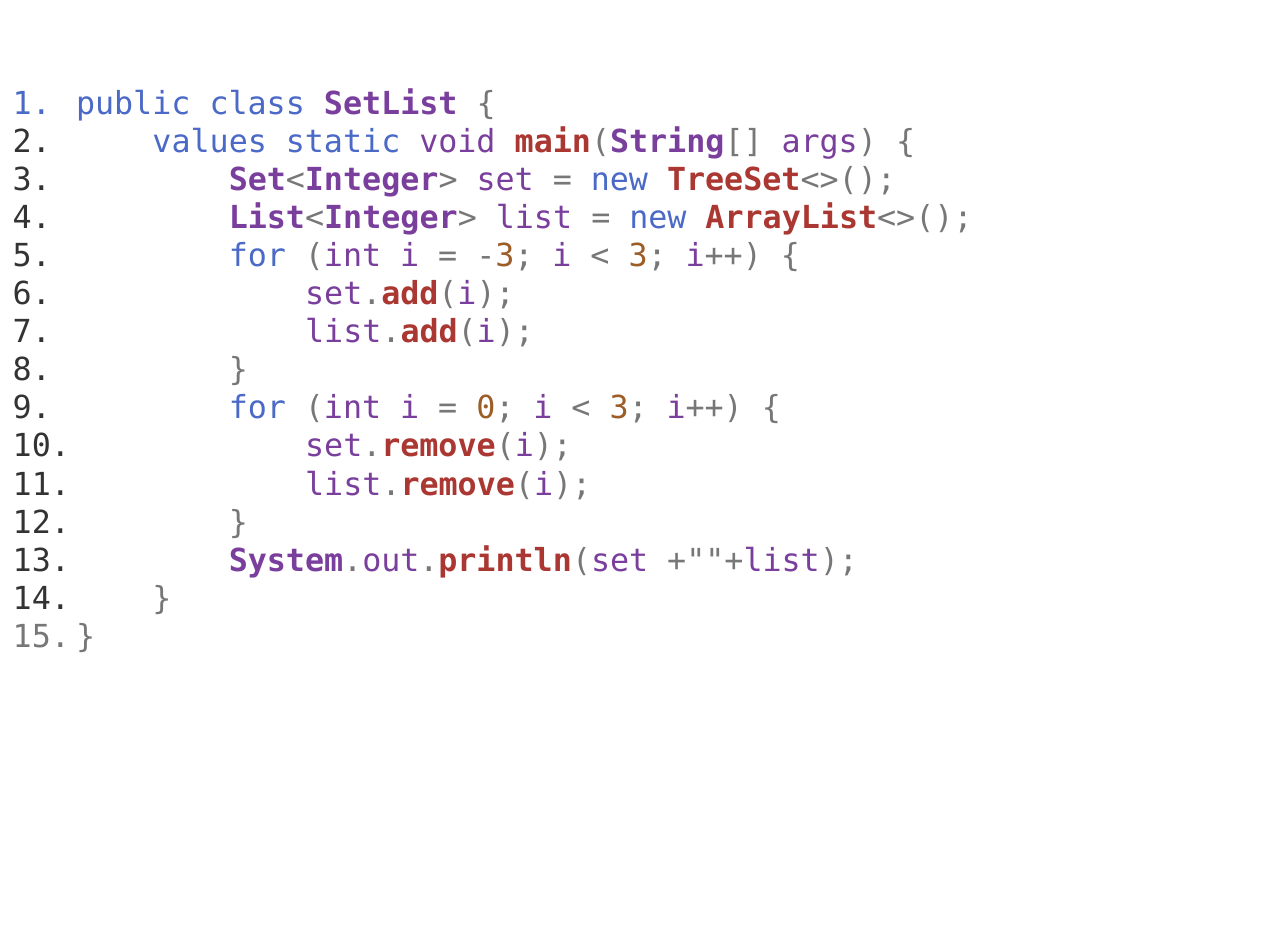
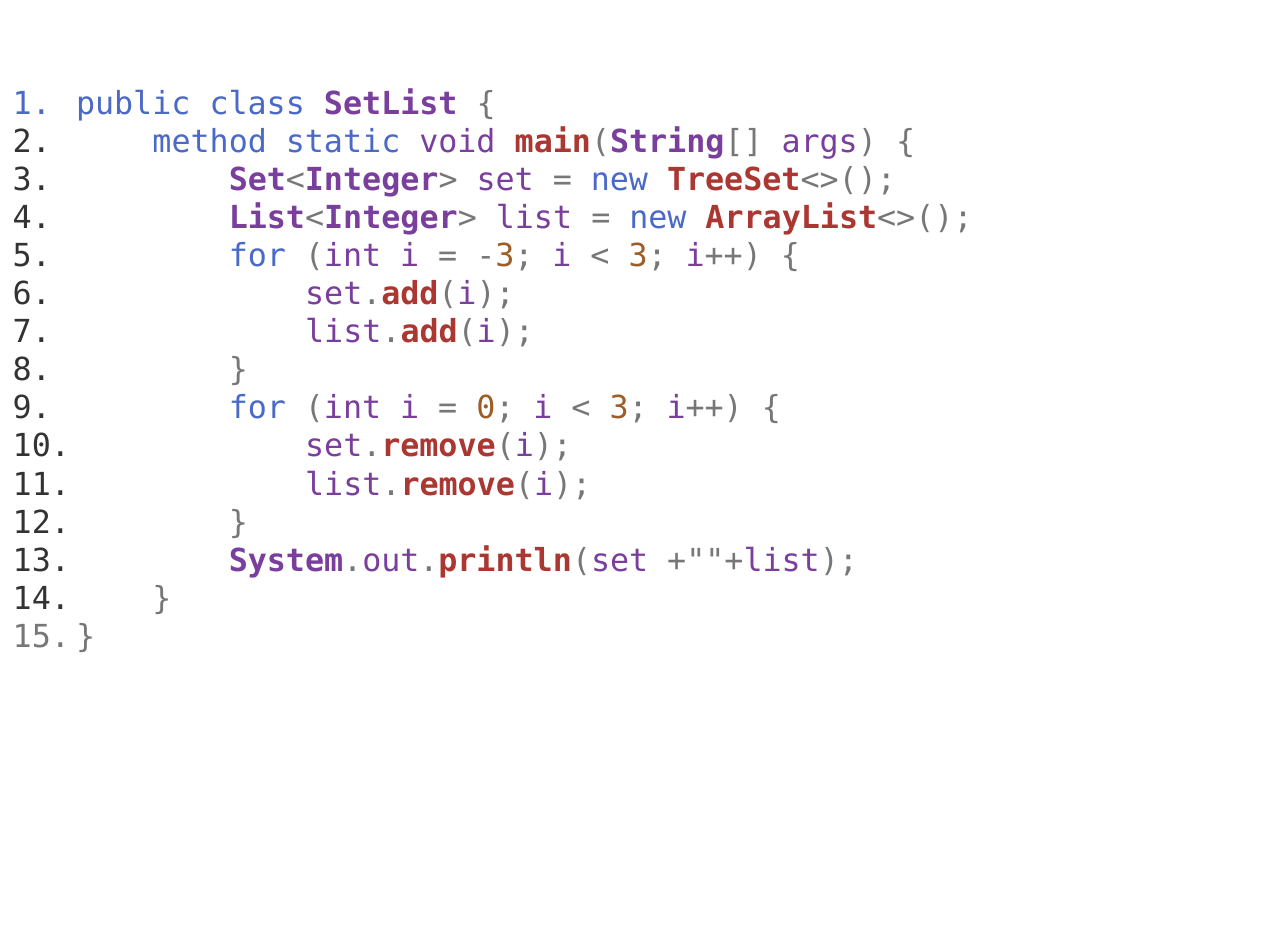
values: values -> method (210, 142)
